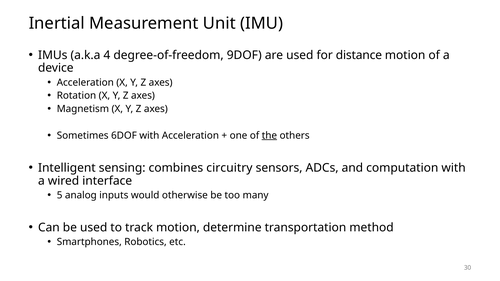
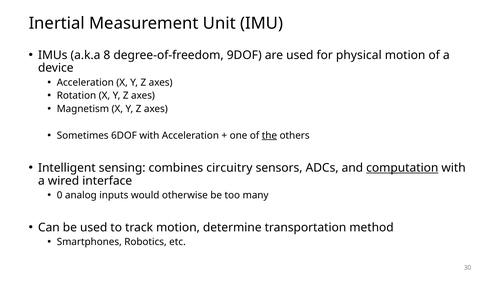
4: 4 -> 8 (107, 55)
distance: distance -> physical (359, 55)
computation underline: none -> present (402, 168)
5: 5 -> 0 (60, 195)
